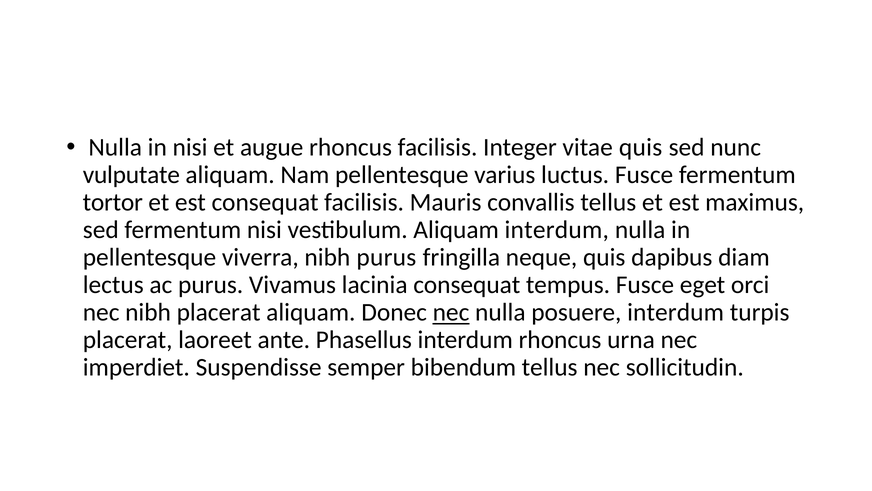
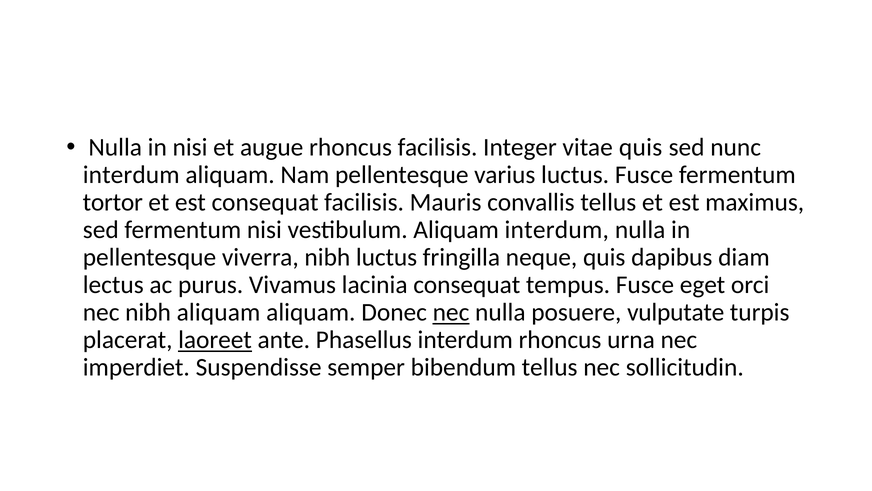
vulputate: vulputate -> interdum (131, 175)
nibh purus: purus -> luctus (387, 257)
nibh placerat: placerat -> aliquam (219, 312)
posuere interdum: interdum -> vulputate (676, 312)
laoreet underline: none -> present (215, 340)
